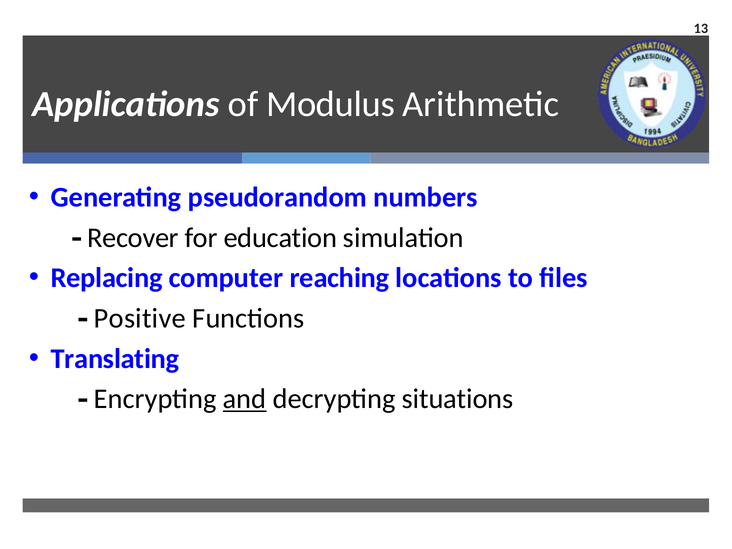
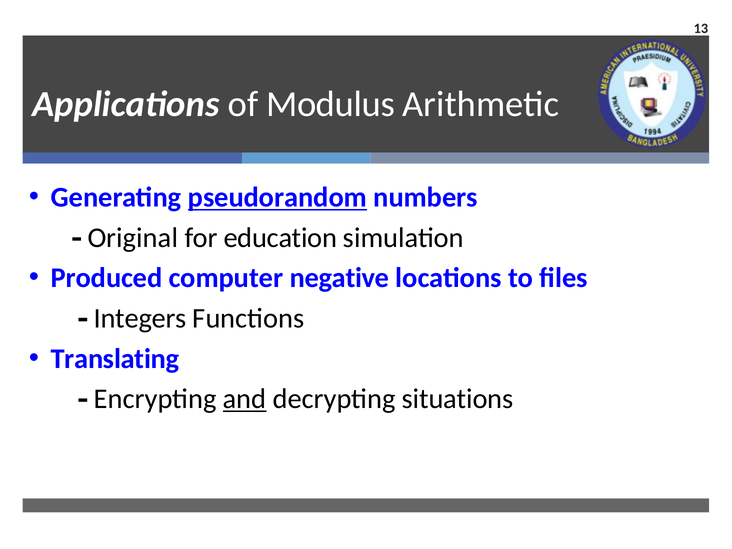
pseudorandom underline: none -> present (277, 198)
Recover: Recover -> Original (133, 238)
Replacing: Replacing -> Produced (107, 278)
reaching: reaching -> negative (339, 278)
Positive: Positive -> Integers (140, 318)
